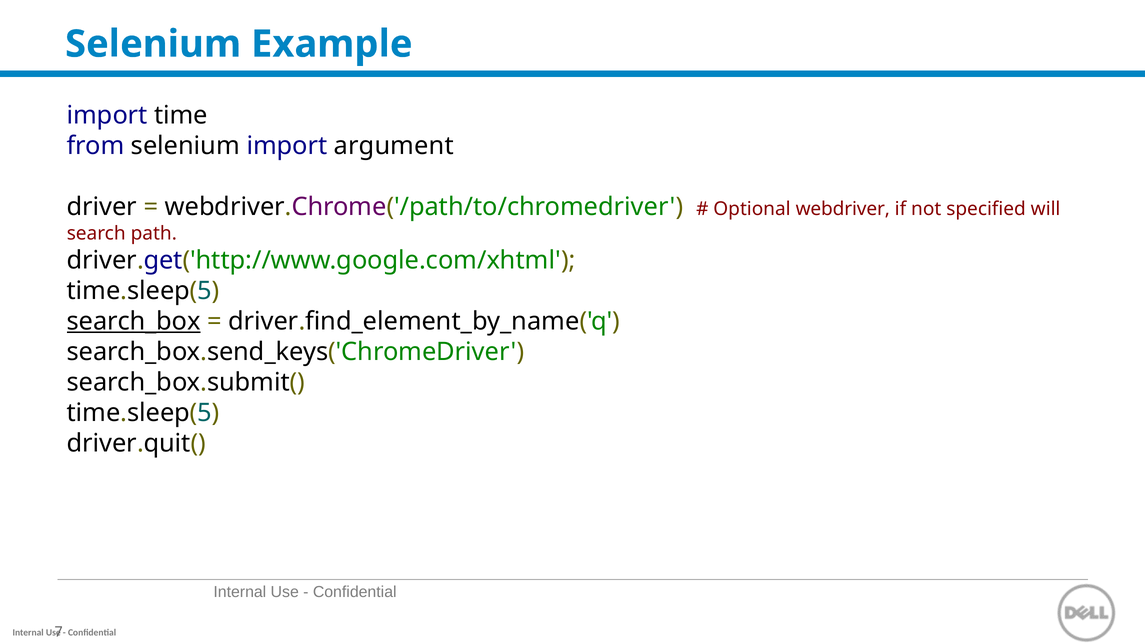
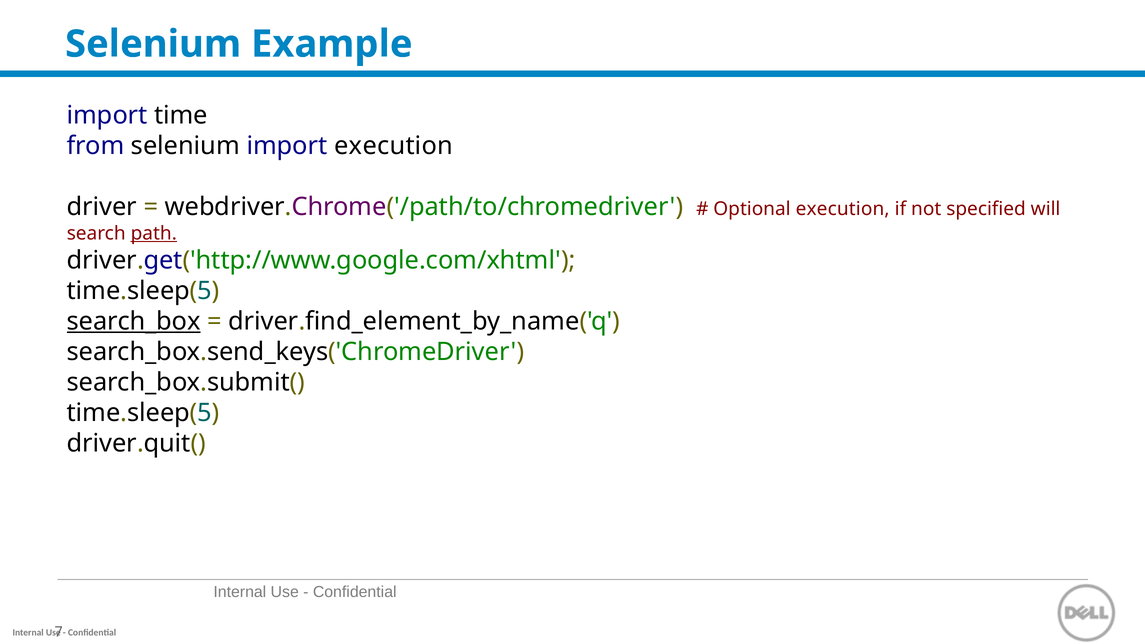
import argument: argument -> execution (394, 146)
Optional webdriver: webdriver -> execution (843, 209)
path underline: none -> present (154, 233)
